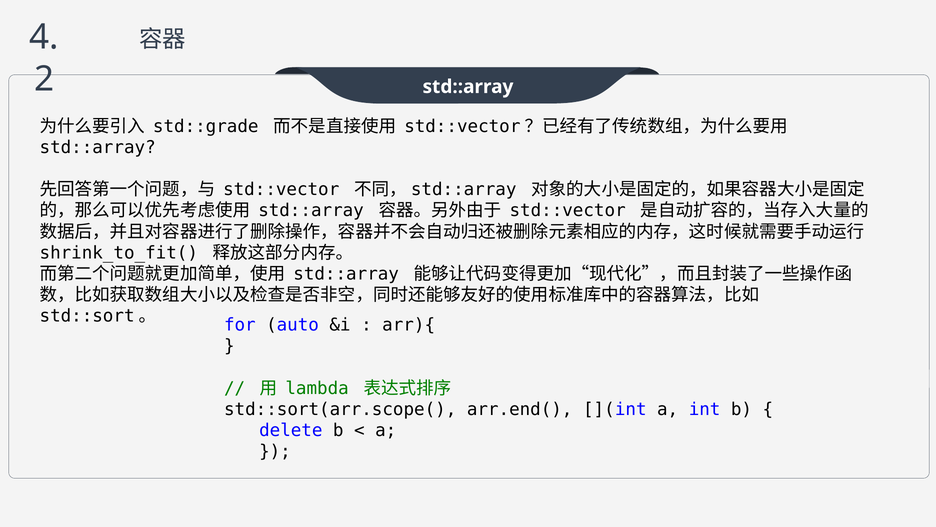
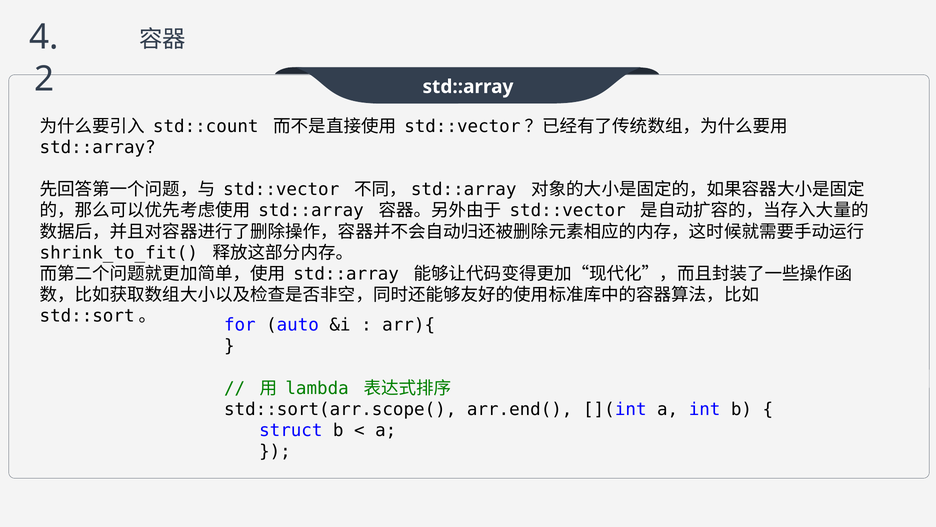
std::grade: std::grade -> std::count (206, 126)
delete: delete -> struct (291, 430)
